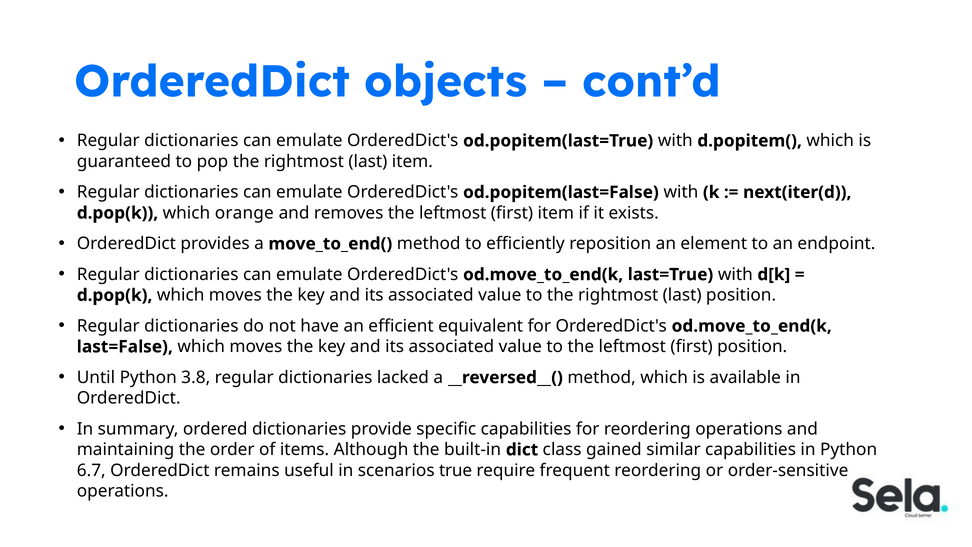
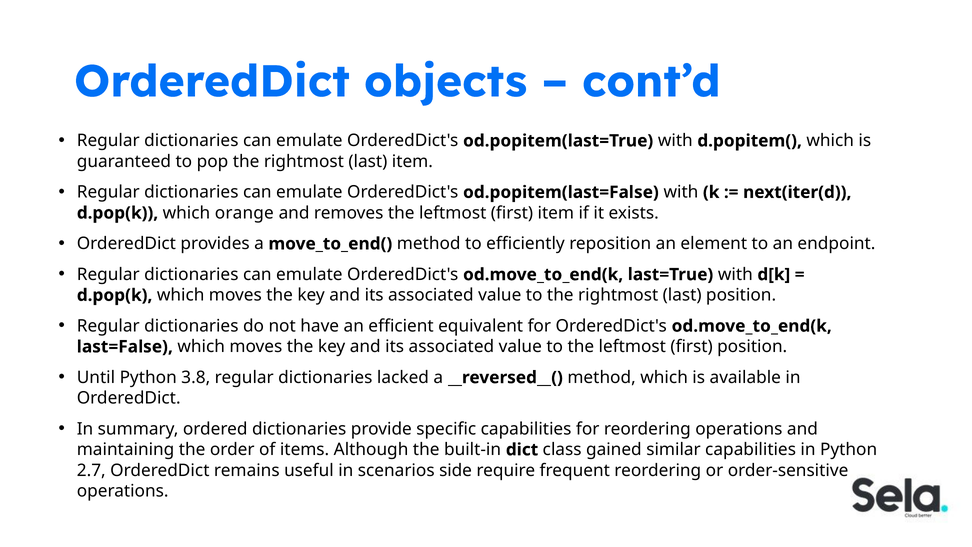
6.7: 6.7 -> 2.7 (91, 470)
true: true -> side (456, 470)
